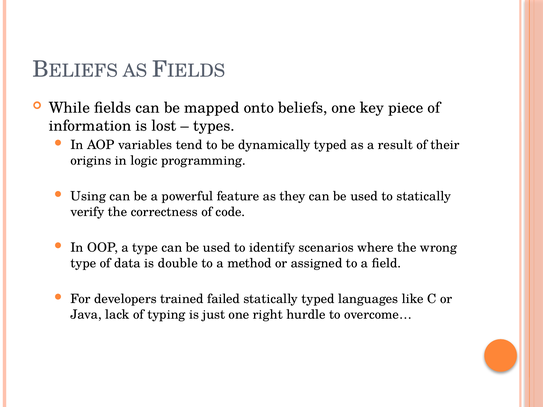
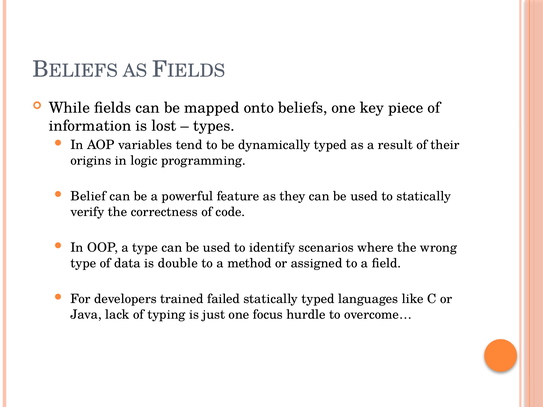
Using: Using -> Belief (88, 197)
right: right -> focus (268, 315)
